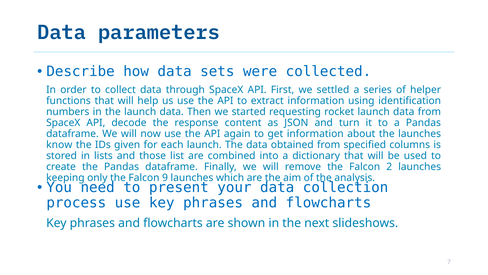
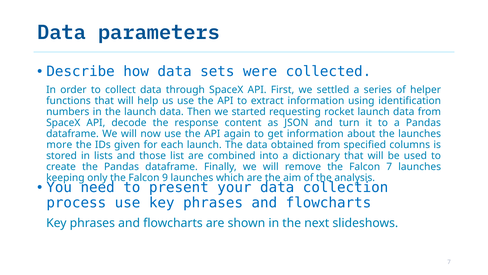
know: know -> more (59, 144)
Falcon 2: 2 -> 7 (389, 166)
